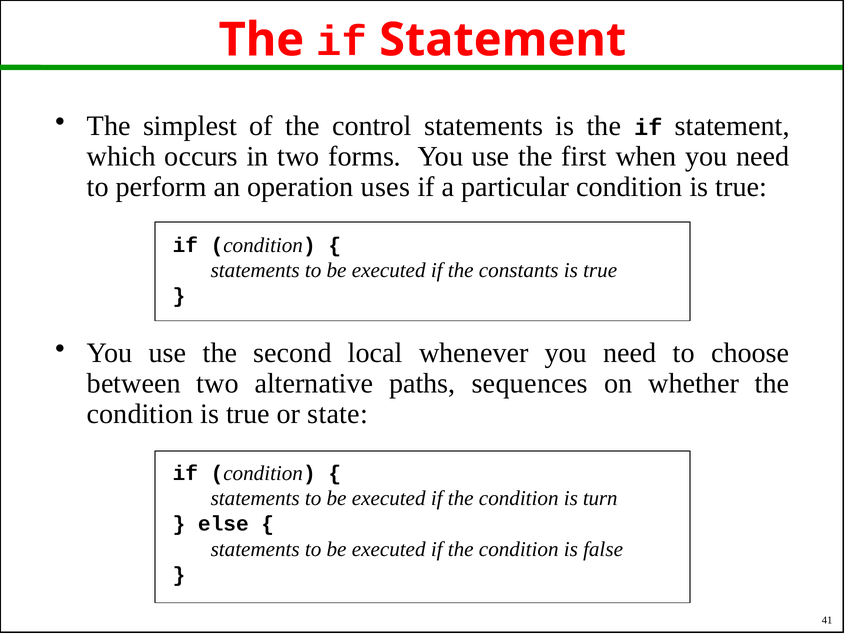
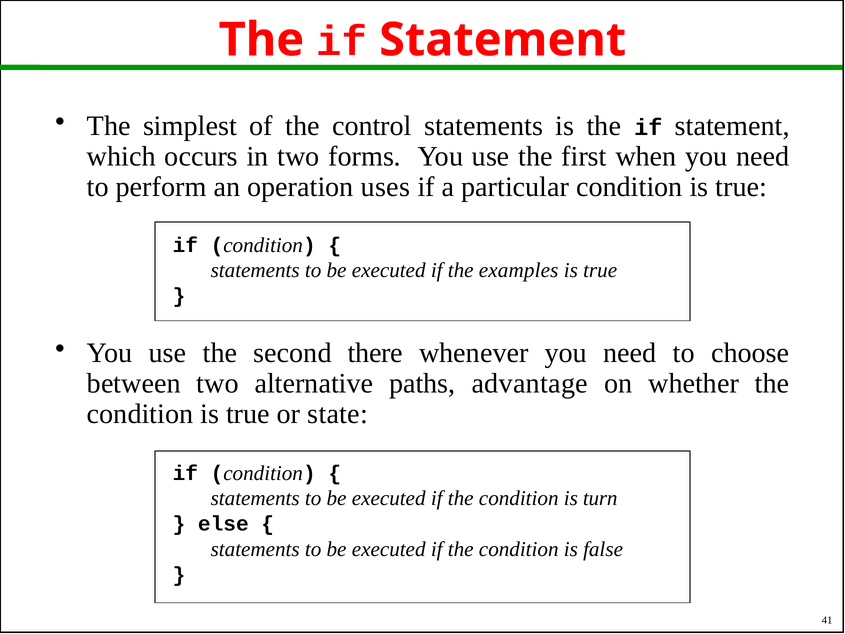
constants: constants -> examples (519, 270)
local: local -> there (375, 353)
sequences: sequences -> advantage (530, 383)
